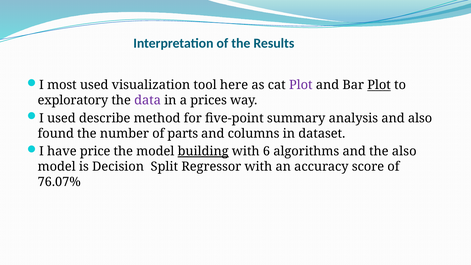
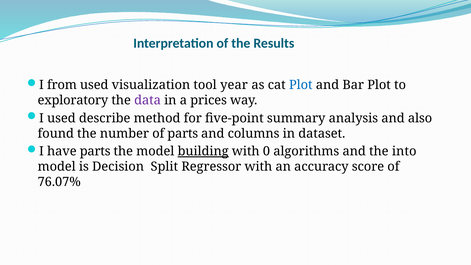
most: most -> from (62, 85)
here: here -> year (234, 85)
Plot colour: purple -> blue (301, 85)
Plot underline: present -> none (379, 85)
have price: price -> parts (95, 151)
6: 6 -> 0 (266, 151)
the also: also -> into (404, 151)
